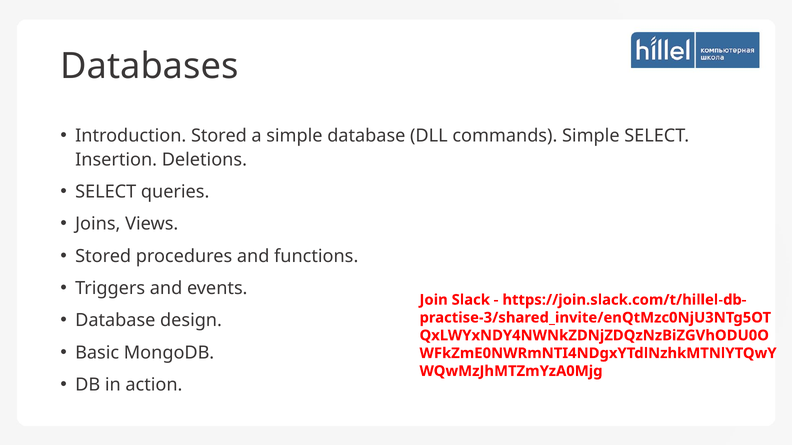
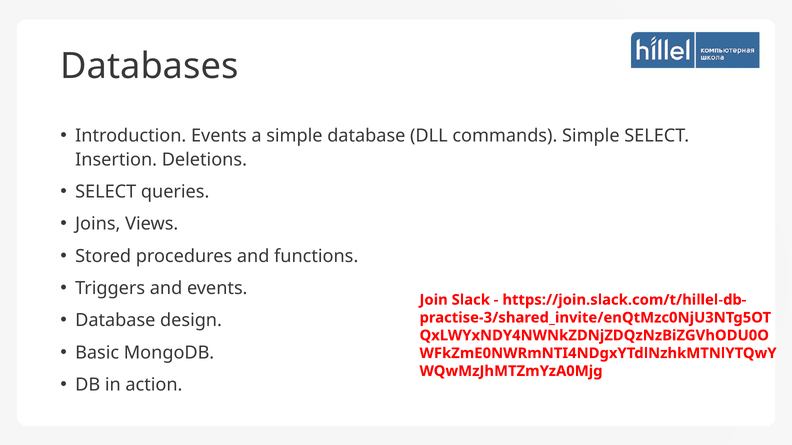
Introduction Stored: Stored -> Events (219, 136)
